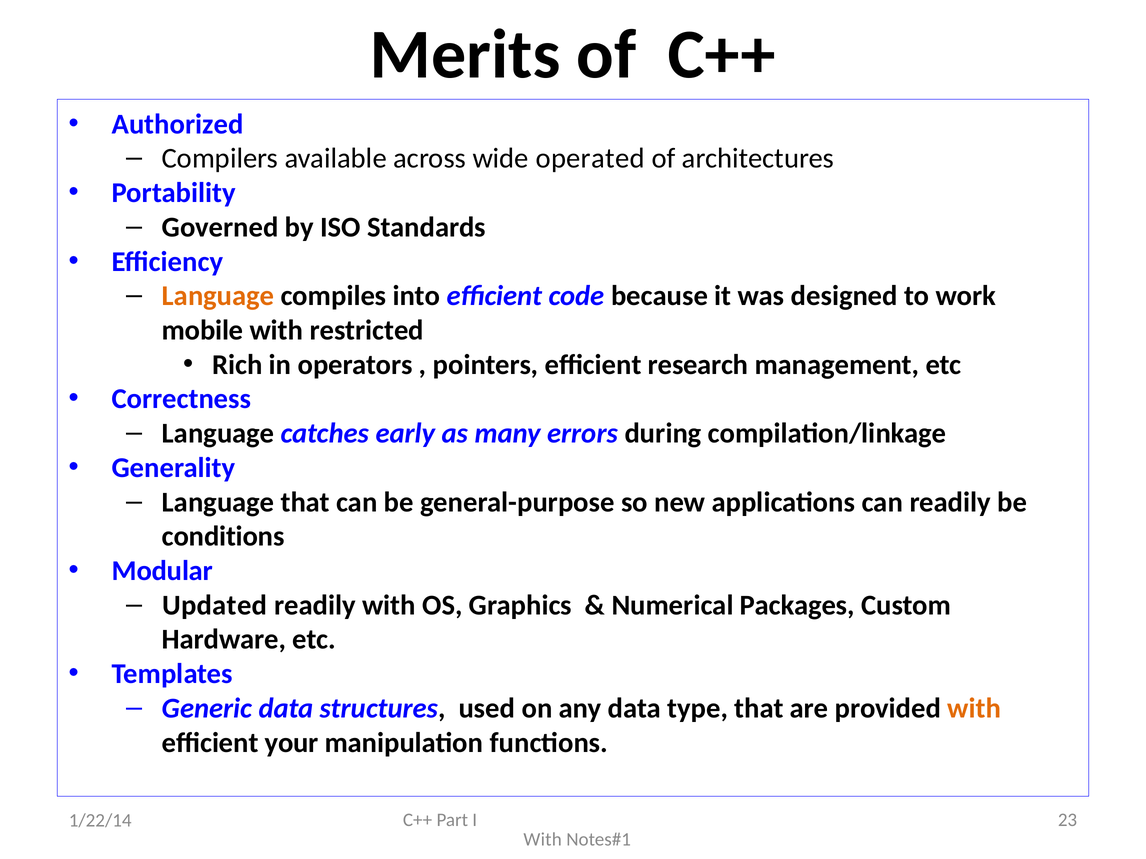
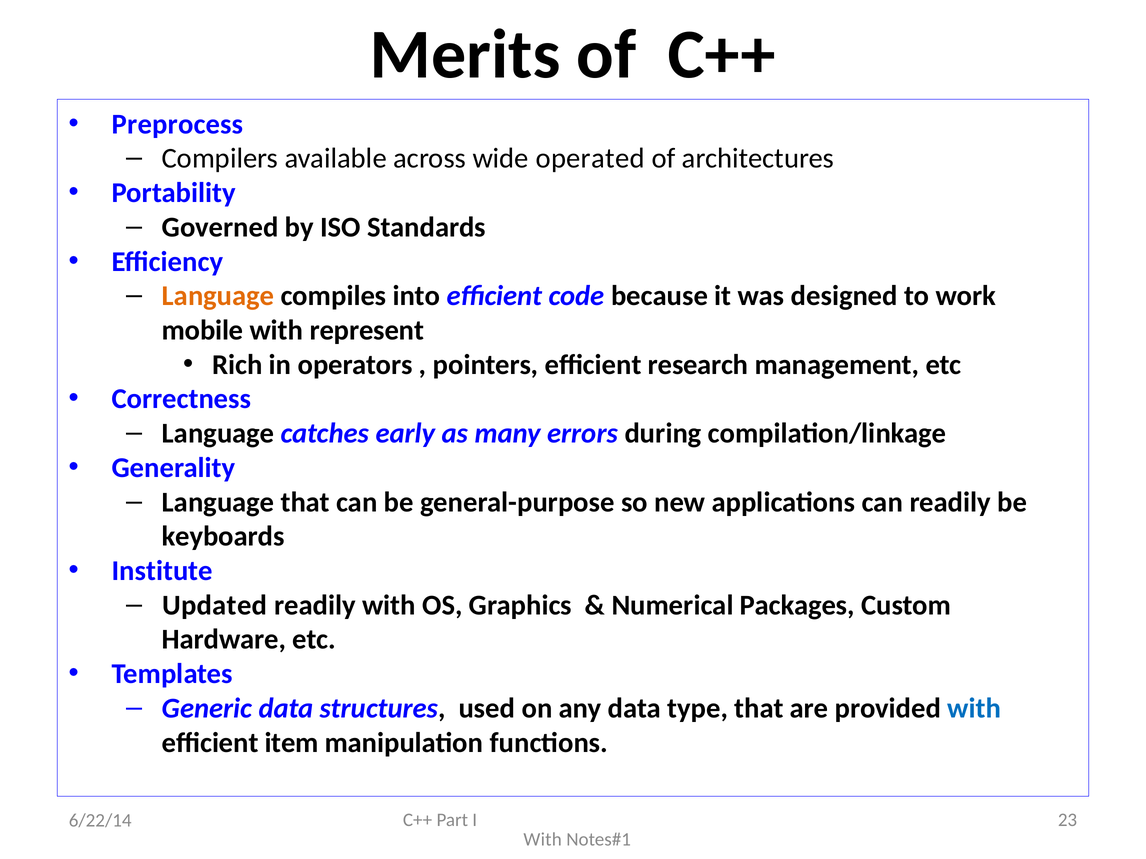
Authorized: Authorized -> Preprocess (178, 124)
restricted: restricted -> represent (367, 330)
conditions: conditions -> keyboards (223, 537)
Modular: Modular -> Institute (162, 571)
with colour: orange -> blue (974, 709)
your: your -> item (292, 743)
1/22/14: 1/22/14 -> 6/22/14 (100, 821)
